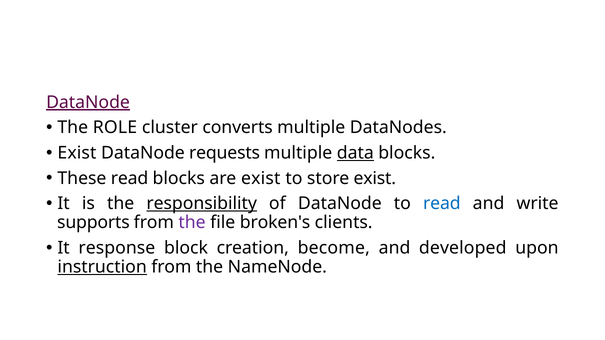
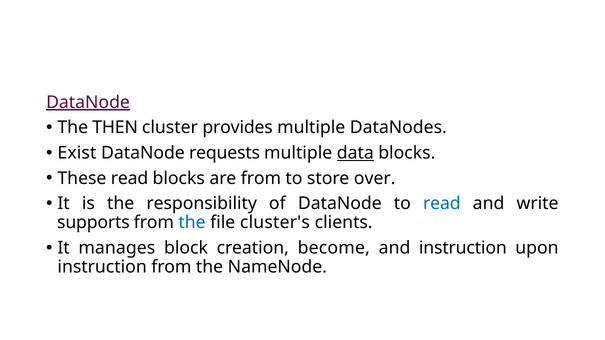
ROLE: ROLE -> THEN (115, 128)
converts: converts -> provides (238, 128)
are exist: exist -> from (261, 178)
store exist: exist -> over (375, 178)
responsibility underline: present -> none (202, 204)
the colour: purple -> blue (192, 223)
broken's: broken's -> cluster's (275, 223)
response: response -> manages (117, 248)
and developed: developed -> instruction (463, 248)
instruction underline: present -> none (102, 267)
